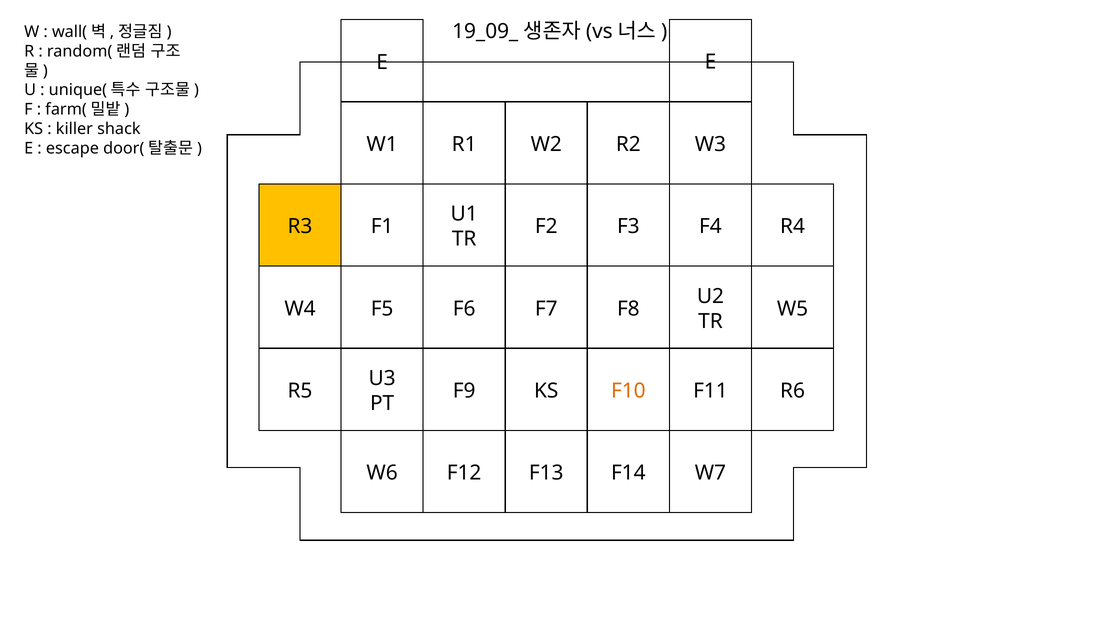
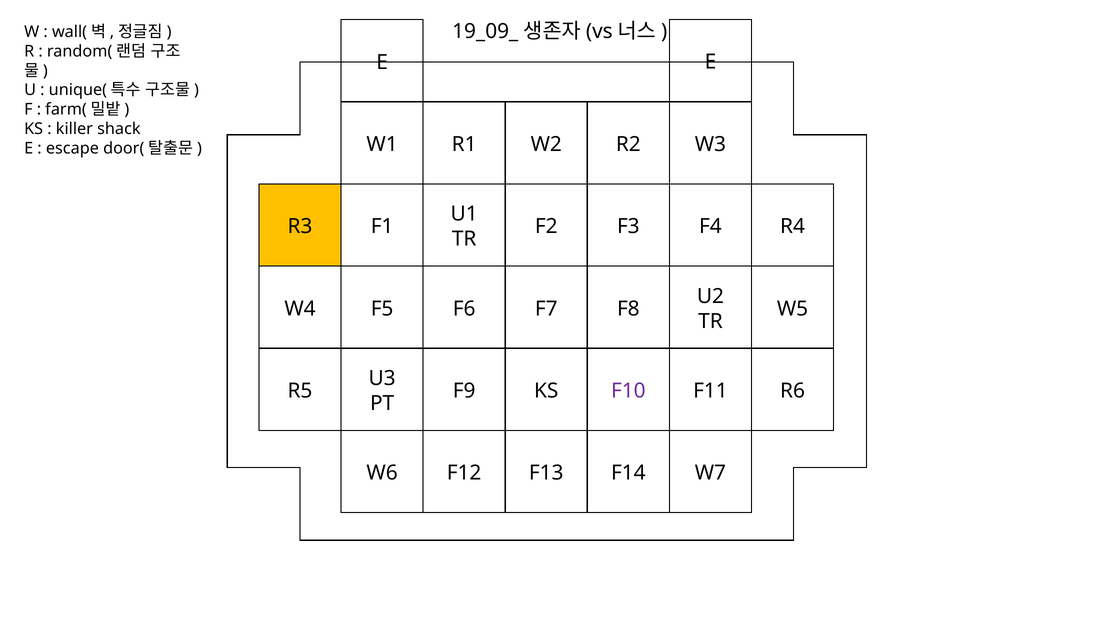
F10 colour: orange -> purple (628, 390)
